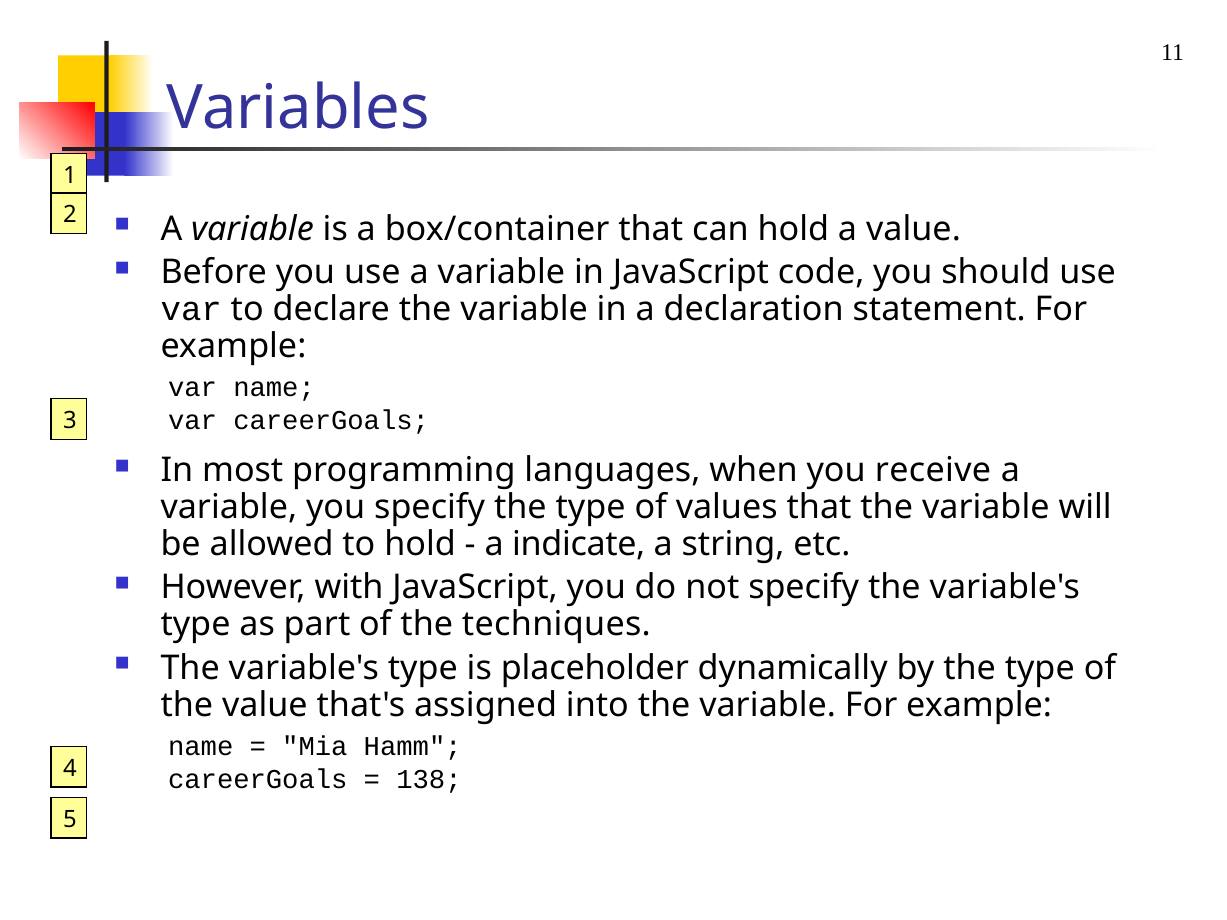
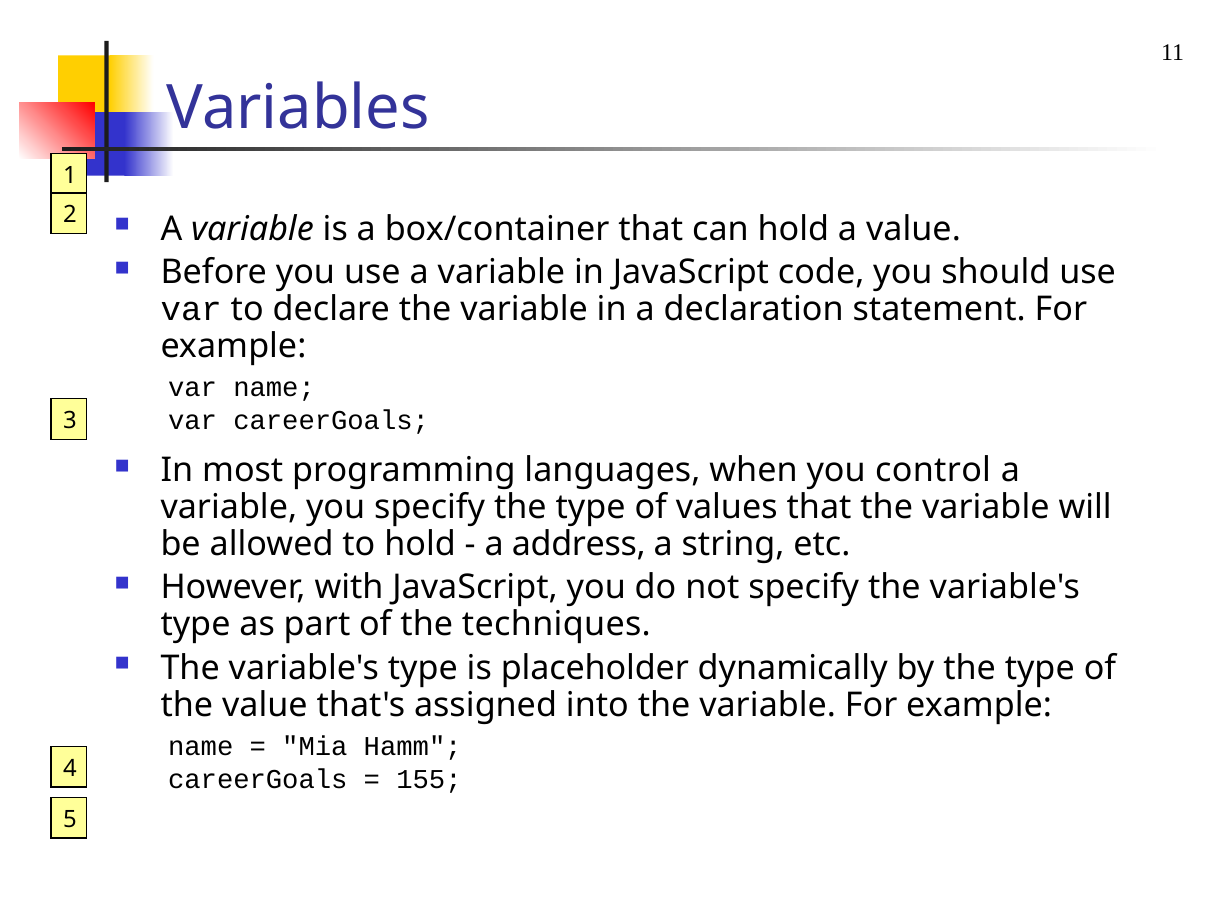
receive: receive -> control (933, 470)
indicate: indicate -> address (579, 544)
138: 138 -> 155 (429, 780)
